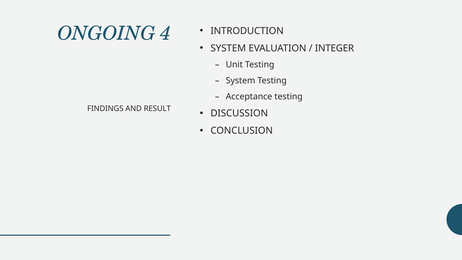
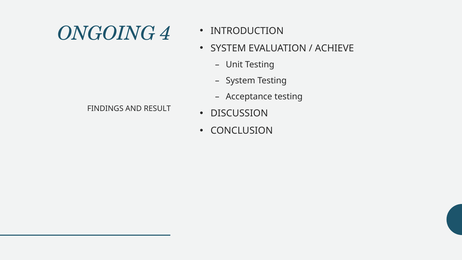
INTEGER: INTEGER -> ACHIEVE (334, 48)
